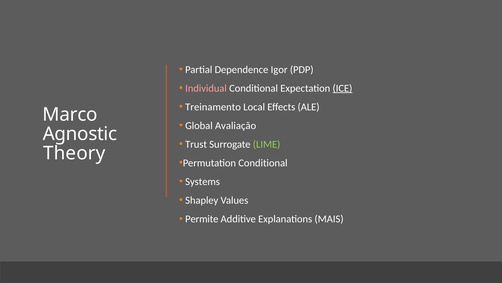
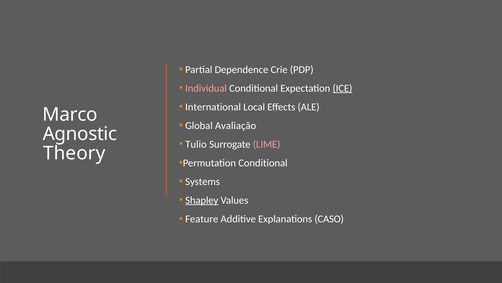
Igor: Igor -> Crie (279, 69)
Treinamento: Treinamento -> International (213, 107)
Trust: Trust -> Tulio (196, 144)
LIME colour: light green -> pink (267, 144)
Shapley underline: none -> present (202, 200)
Permite: Permite -> Feature (202, 218)
MAIS: MAIS -> CASO (329, 218)
